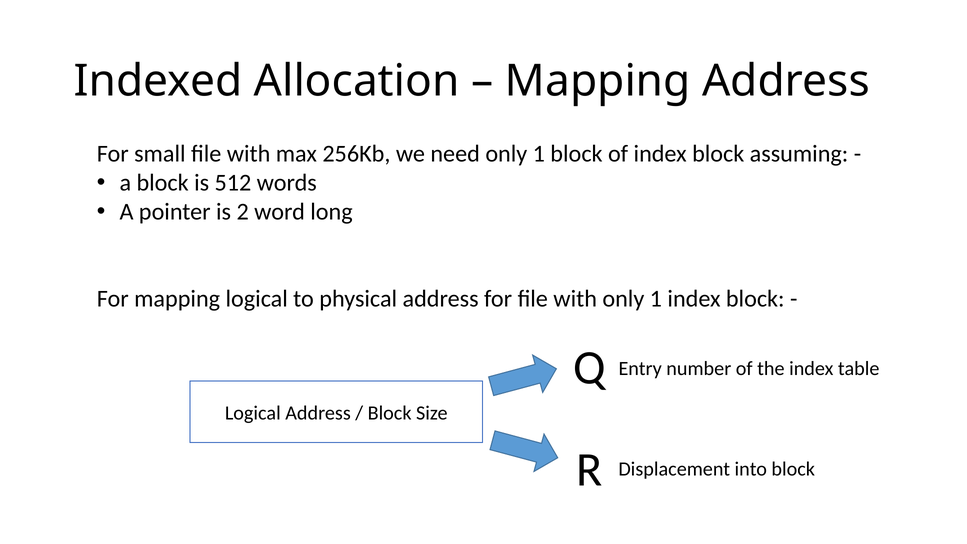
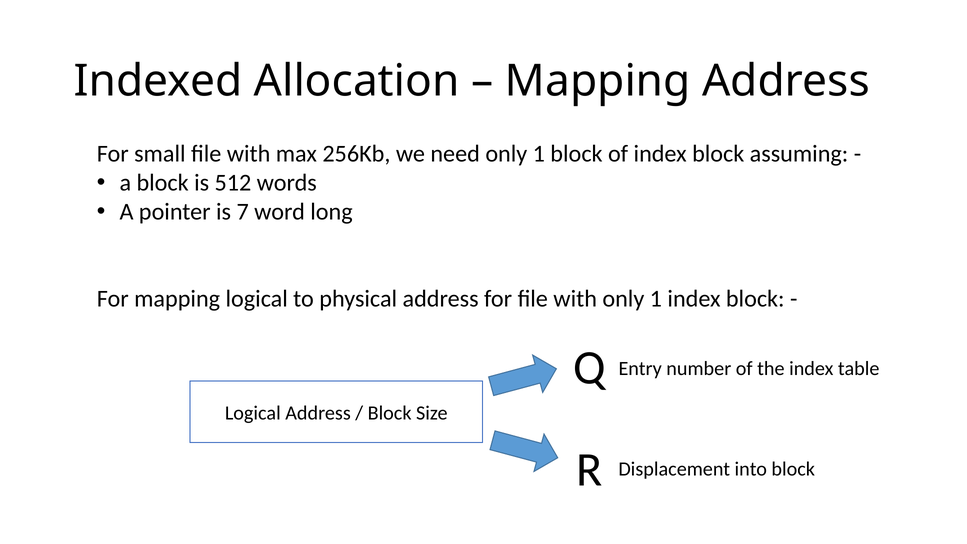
2: 2 -> 7 (243, 212)
